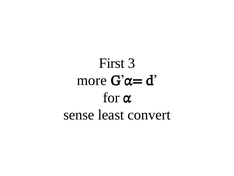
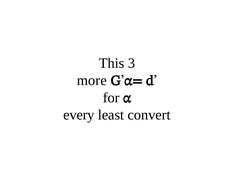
First: First -> This (112, 63)
sense: sense -> every (79, 115)
